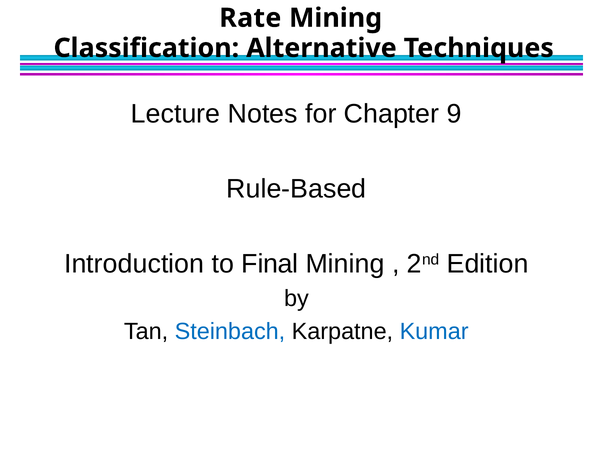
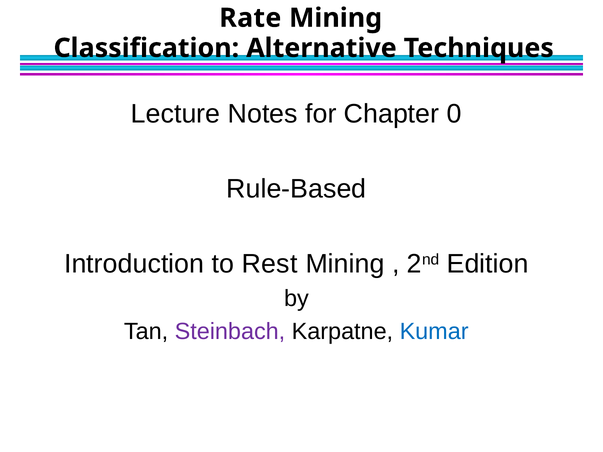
9: 9 -> 0 (454, 114)
Final: Final -> Rest (270, 264)
Steinbach colour: blue -> purple (230, 332)
